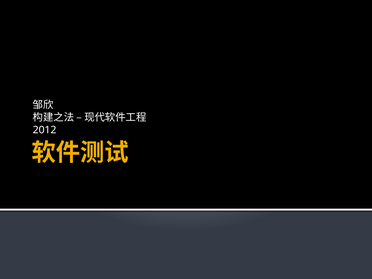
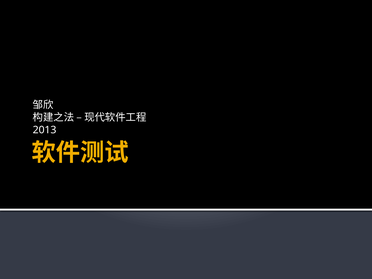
2012: 2012 -> 2013 (45, 130)
